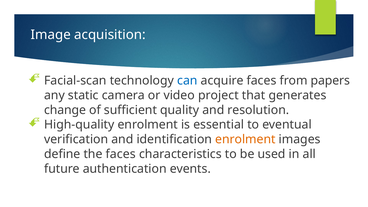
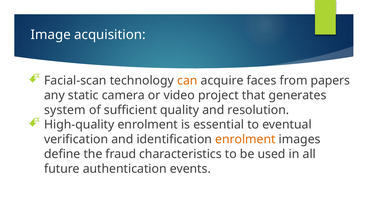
can colour: blue -> orange (187, 81)
change: change -> system (65, 110)
the faces: faces -> fraud (121, 154)
